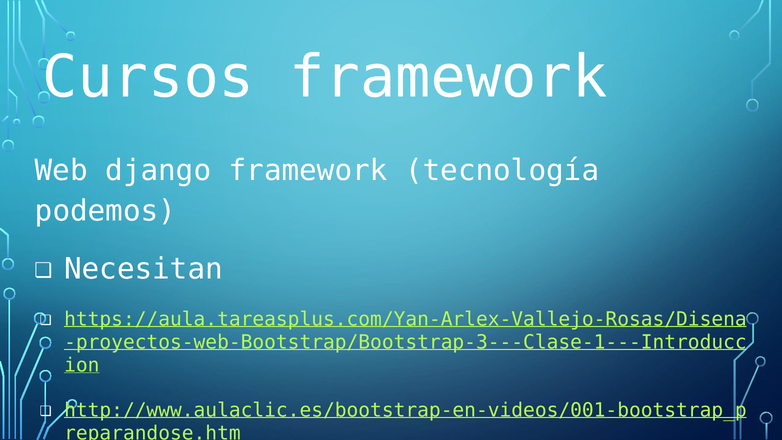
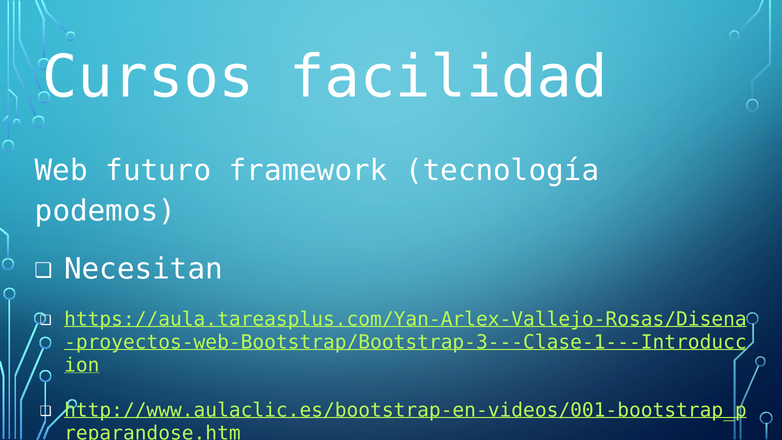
Cursos framework: framework -> facilidad (448, 78)
django: django -> futuro (158, 170)
